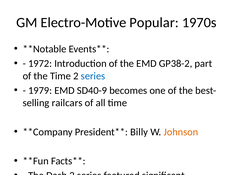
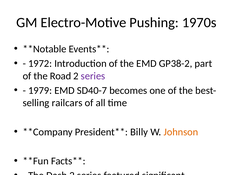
Popular: Popular -> Pushing (154, 23)
the Time: Time -> Road (61, 76)
series colour: blue -> purple (93, 76)
SD40-9: SD40-9 -> SD40-7 (92, 90)
